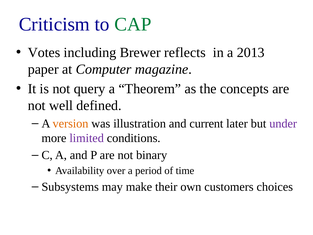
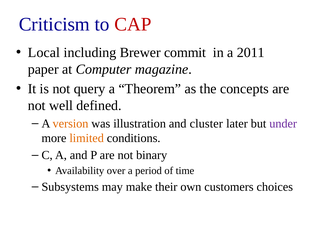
CAP colour: green -> red (133, 24)
Votes: Votes -> Local (44, 53)
reflects: reflects -> commit (185, 53)
2013: 2013 -> 2011 (251, 53)
current: current -> cluster (206, 123)
limited colour: purple -> orange (87, 138)
